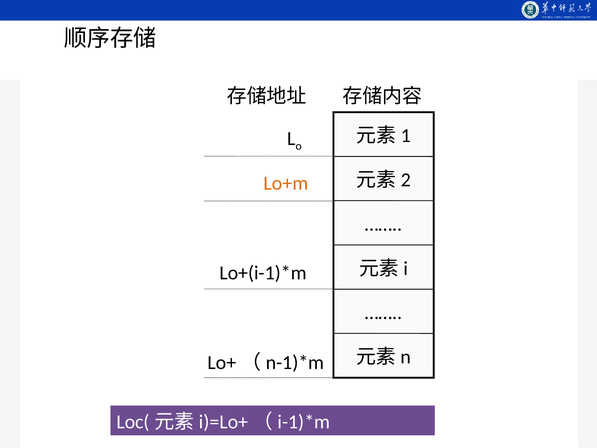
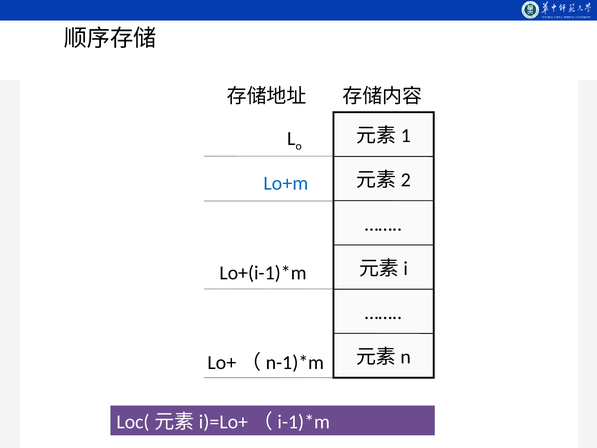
Lo+m colour: orange -> blue (286, 183)
